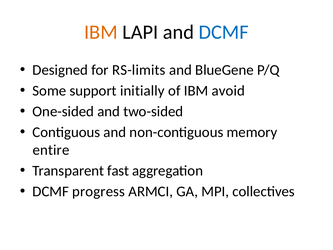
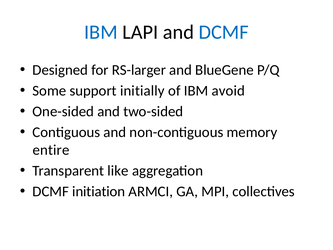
IBM colour: orange -> blue (101, 32)
RS-limits: RS-limits -> RS-larger (139, 70)
fast: fast -> like (118, 171)
progress: progress -> initiation (99, 191)
